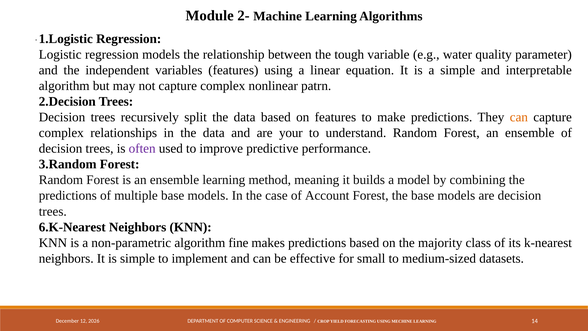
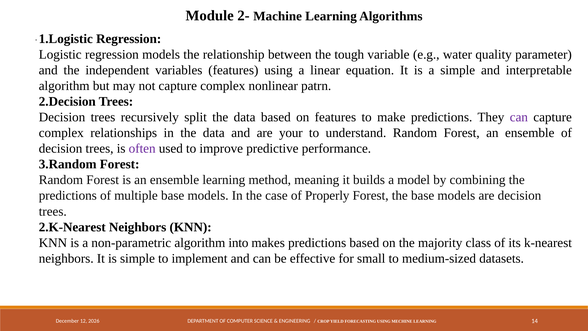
can colour: orange -> purple (519, 117)
Account: Account -> Properly (327, 196)
6.K-Nearest: 6.K-Nearest -> 2.K-Nearest (72, 227)
fine: fine -> into (238, 243)
